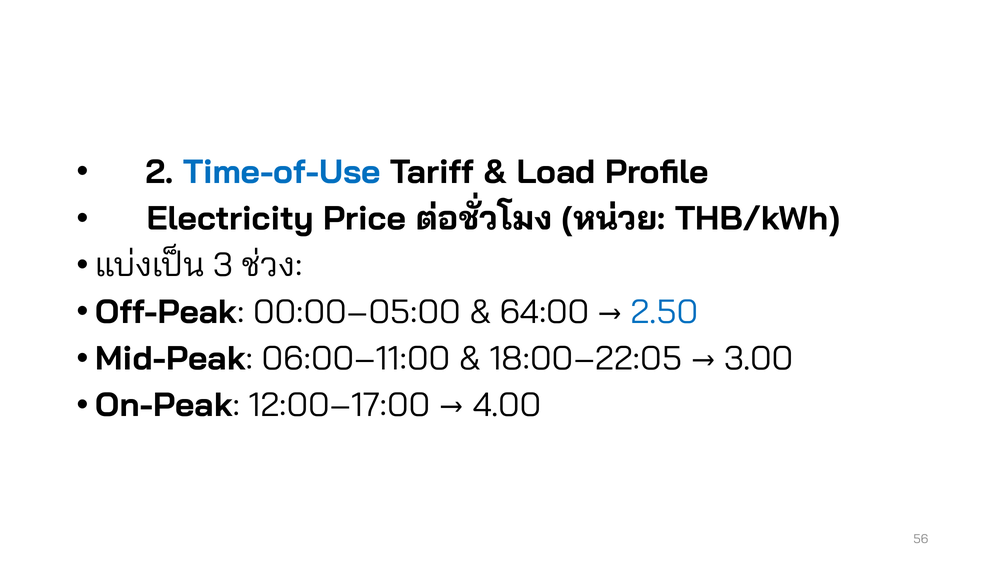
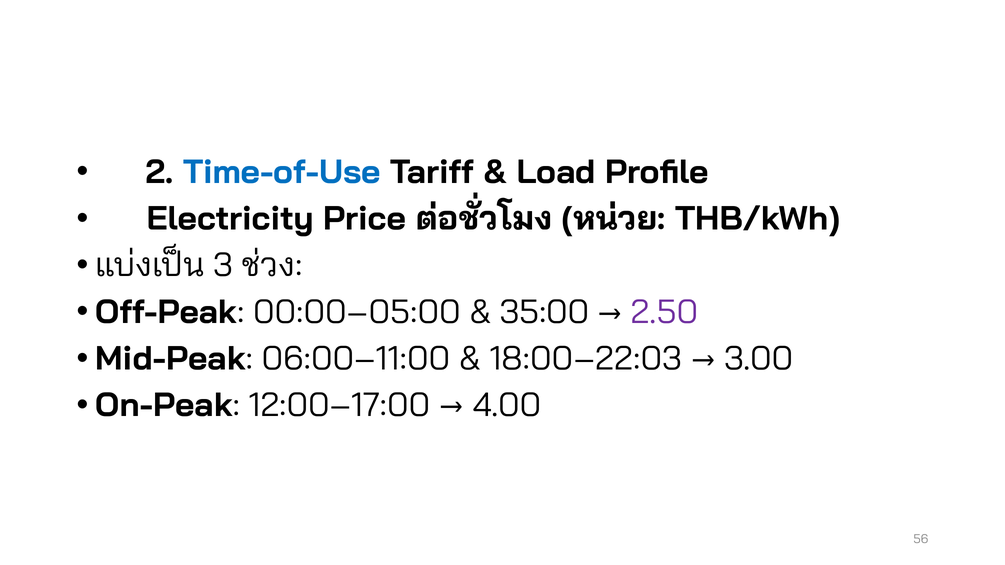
64:00: 64:00 -> 35:00 (545, 312)
2.50 colour: blue -> purple (665, 312)
18:00–22:05: 18:00–22:05 -> 18:00–22:03 (586, 359)
